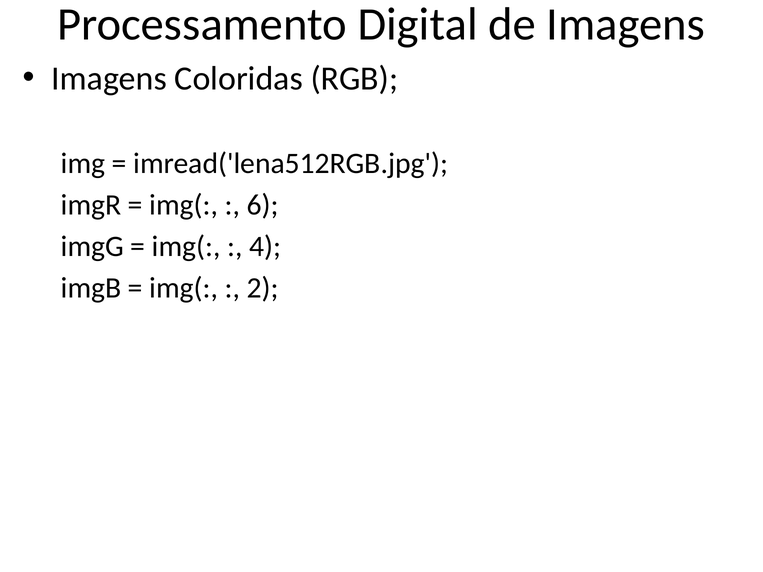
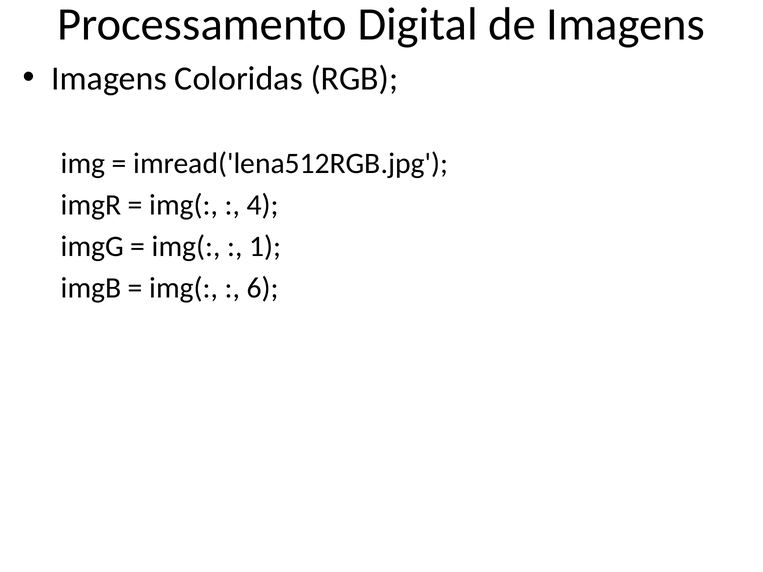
6: 6 -> 4 (263, 205)
4: 4 -> 1 (265, 247)
2: 2 -> 6 (263, 288)
